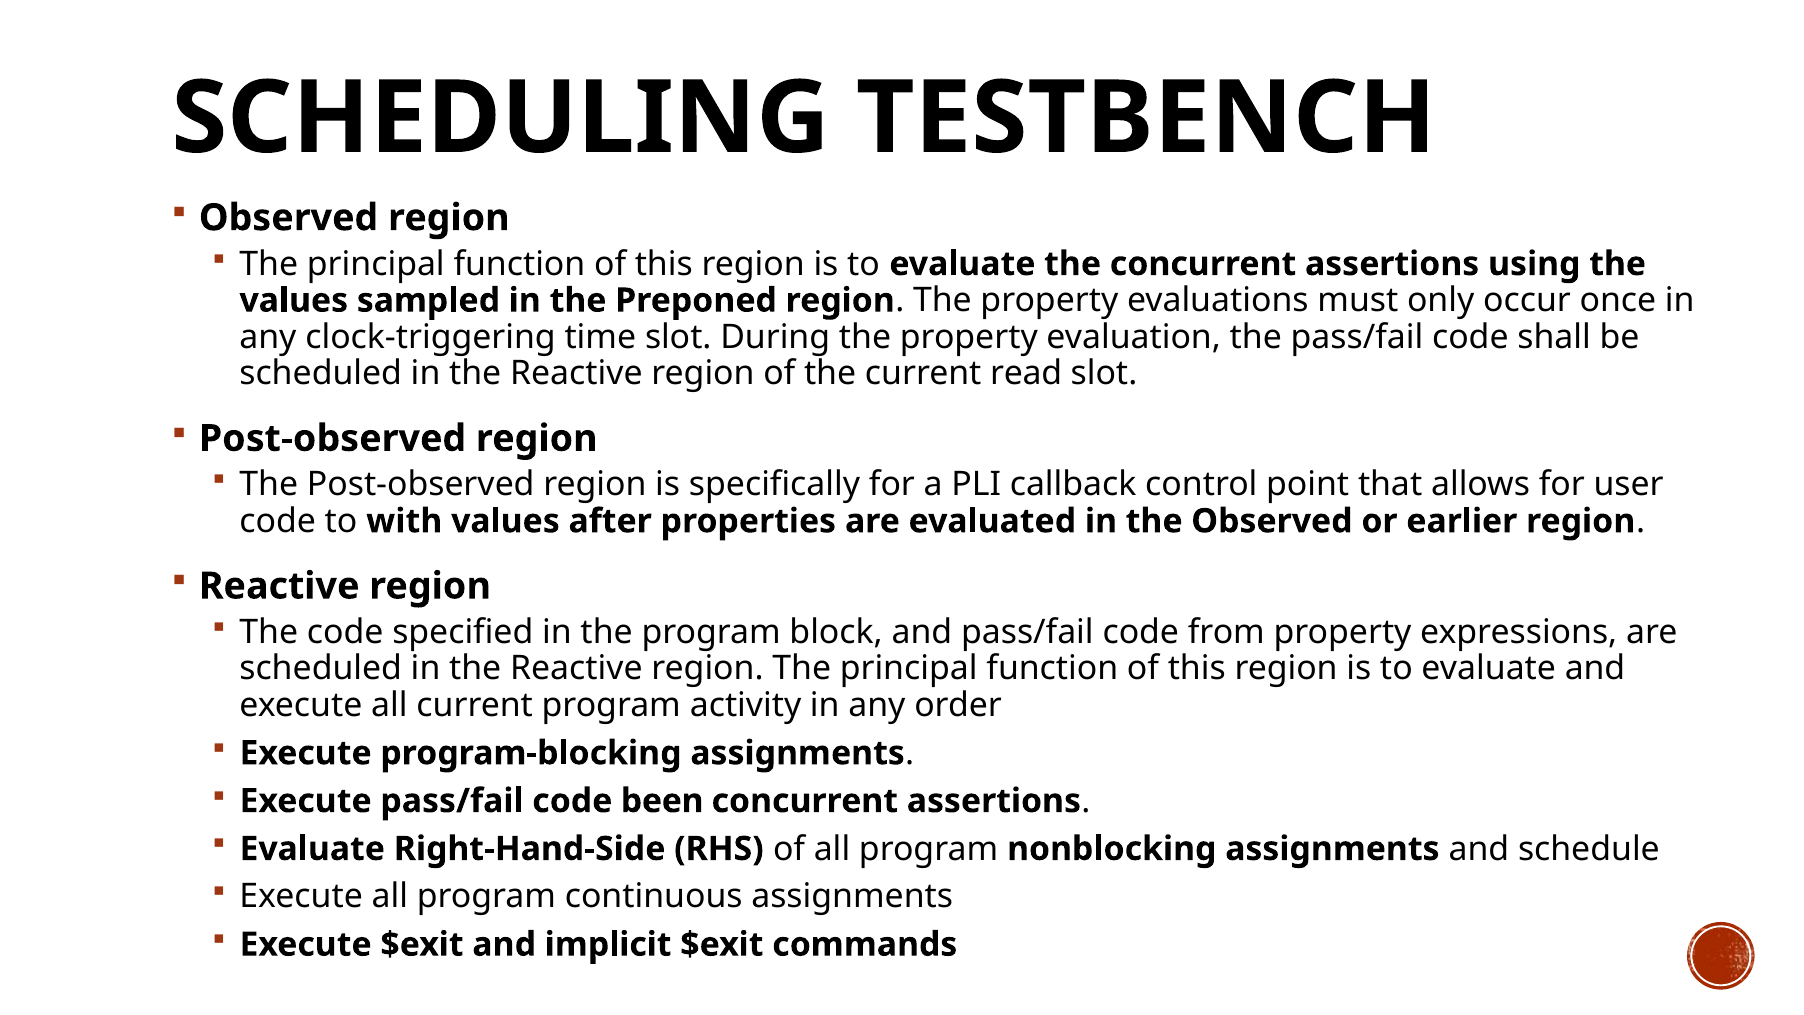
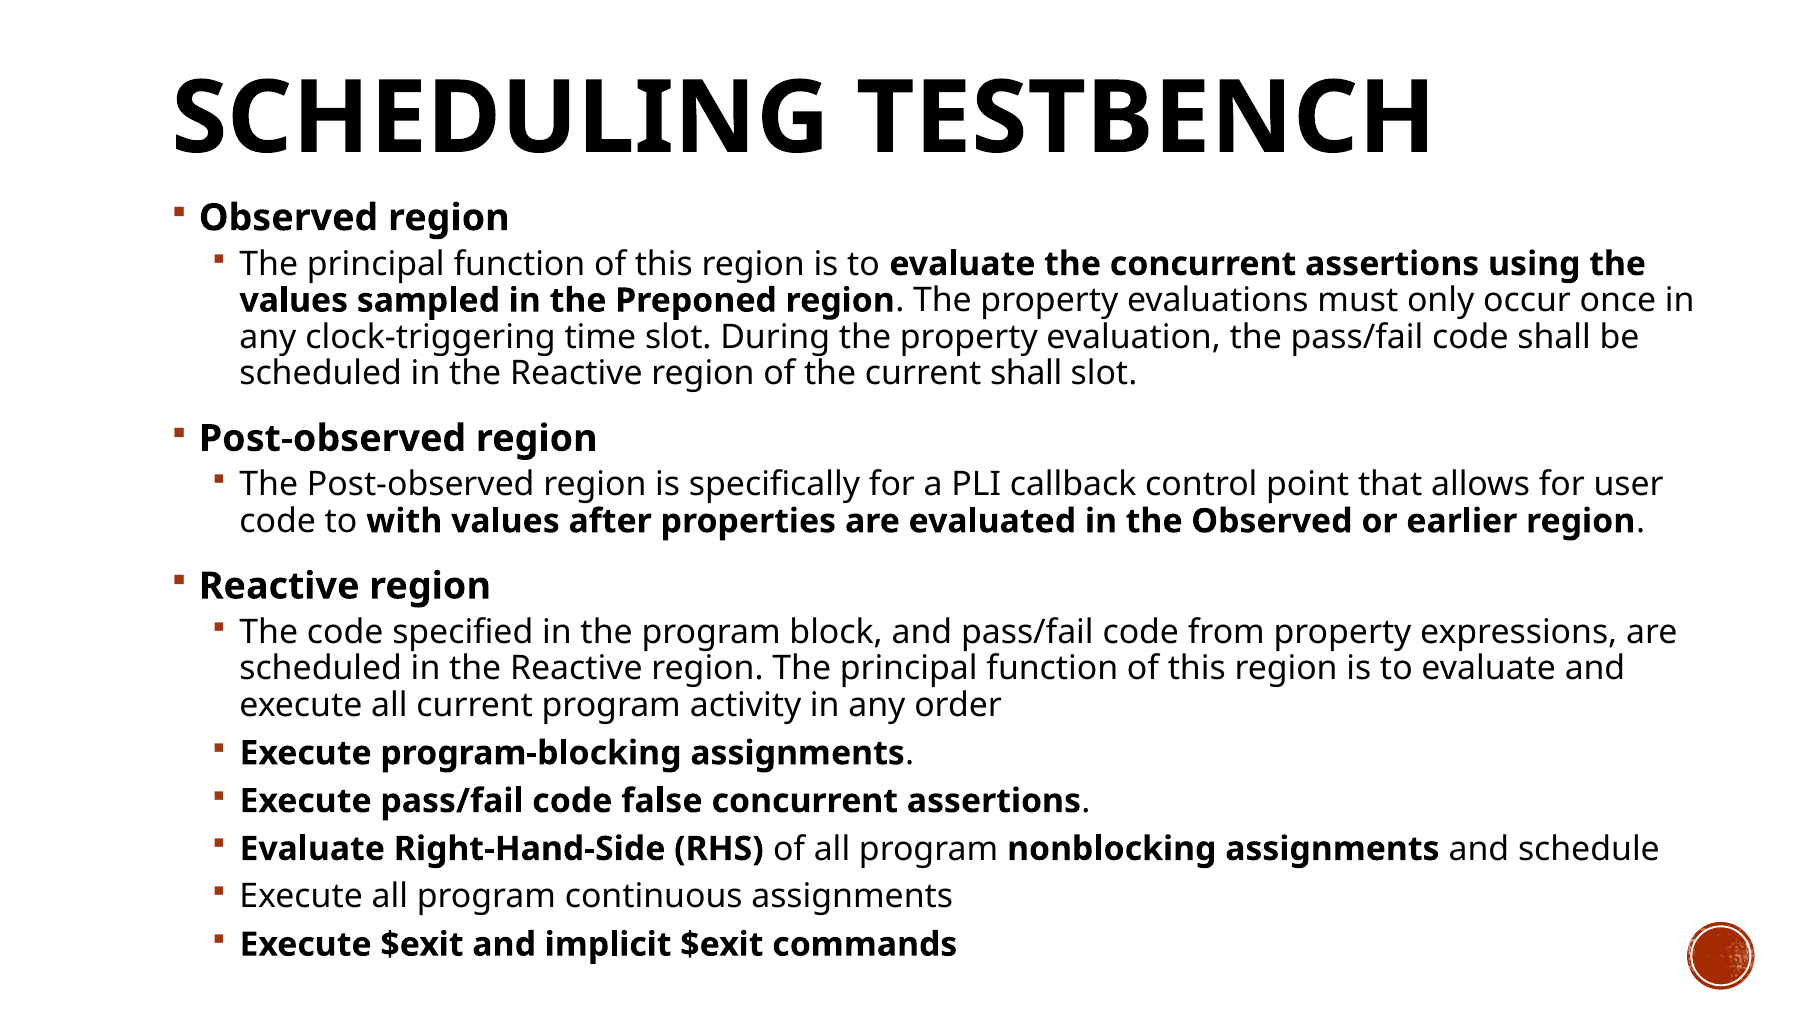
current read: read -> shall (1026, 373)
been: been -> false (662, 801)
